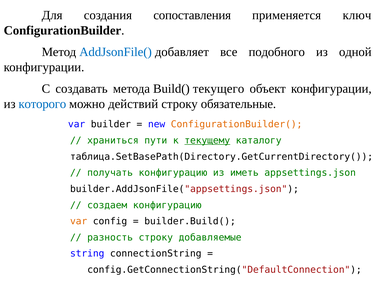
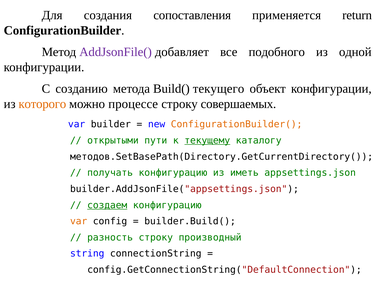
ключ: ключ -> return (357, 15)
AddJsonFile( colour: blue -> purple (116, 52)
создавать: создавать -> созданию (82, 89)
которого colour: blue -> orange (42, 104)
действий: действий -> процессе (133, 104)
обязательные: обязательные -> совершаемых (238, 104)
храниться: храниться -> открытыми (113, 141)
таблица.SetBasePath(Directory.GetCurrentDirectory(: таблица.SetBasePath(Directory.GetCurrentDirectory( -> методов.SetBasePath(Directory.GetCurrentDirectory( (222, 157)
создаем underline: none -> present (107, 205)
добавляемые: добавляемые -> производный (210, 237)
